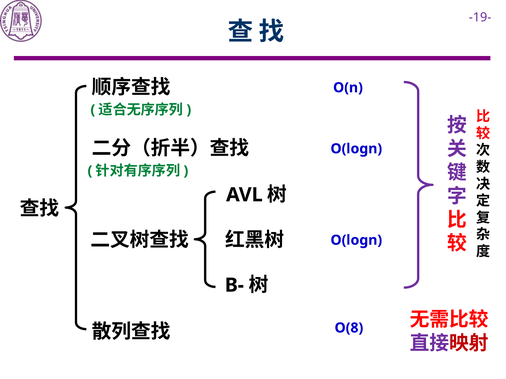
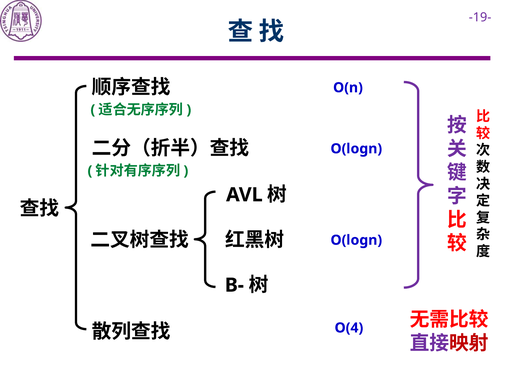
O(8: O(8 -> O(4 (349, 328)
